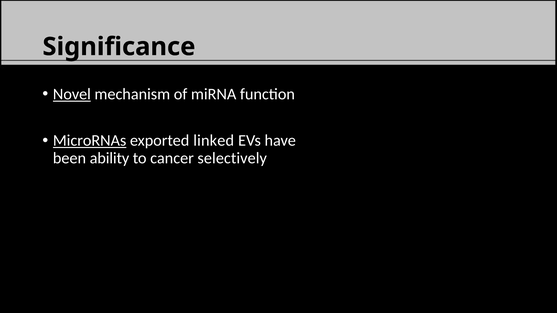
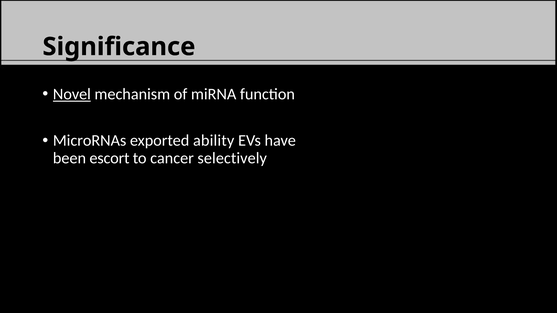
MicroRNAs underline: present -> none (90, 141)
linked: linked -> ability (214, 141)
ability: ability -> escort (109, 158)
